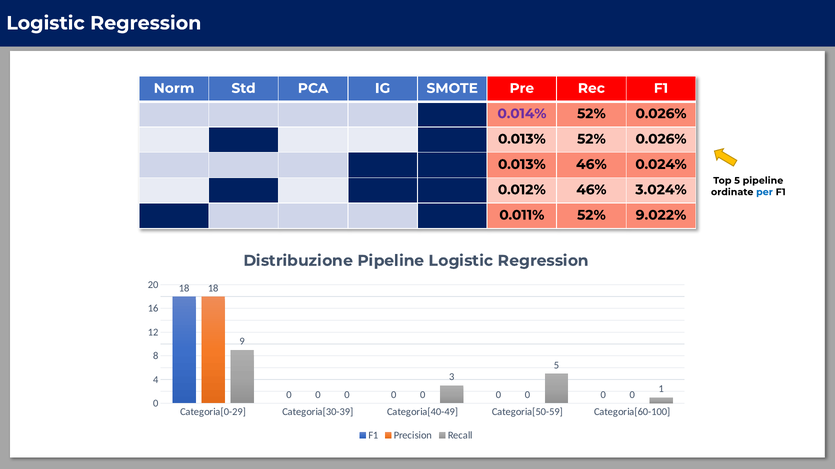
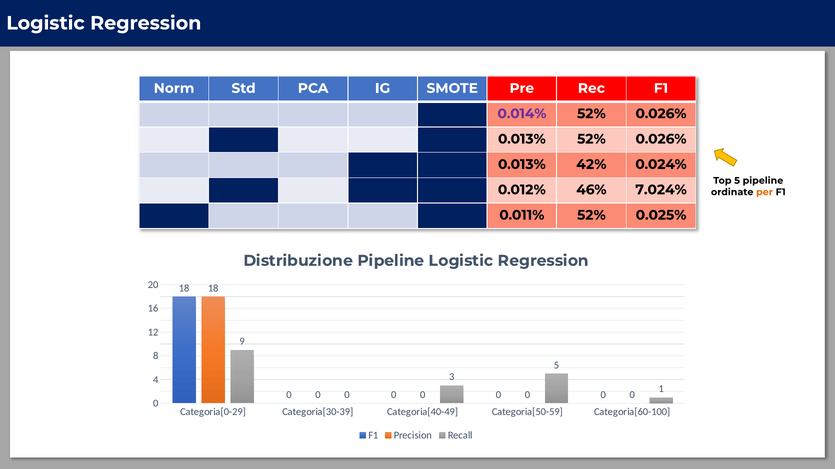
0.013% 46%: 46% -> 42% (591, 165)
3.024%: 3.024% -> 7.024% (661, 190)
per colour: blue -> orange (764, 192)
9.022%: 9.022% -> 0.025% (661, 215)
